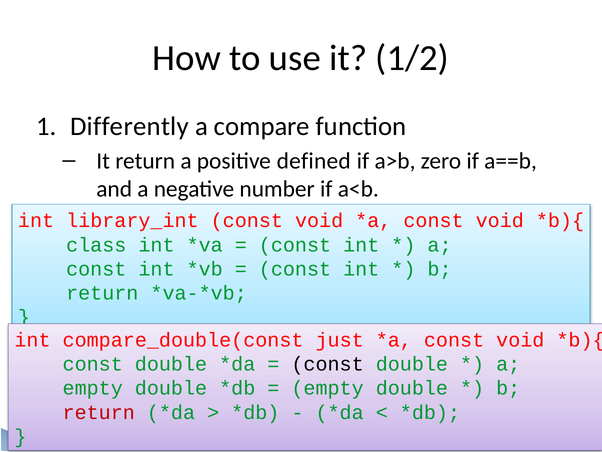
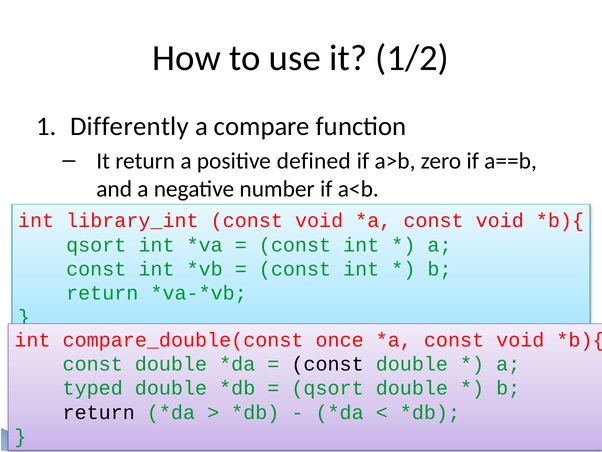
class: class -> qsort (96, 245)
just: just -> once (340, 340)
empty: empty -> typed (93, 388)
empty: empty -> qsort (328, 388)
return colour: red -> black (99, 412)
